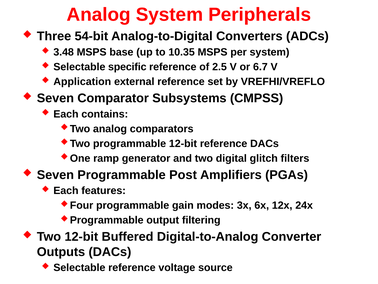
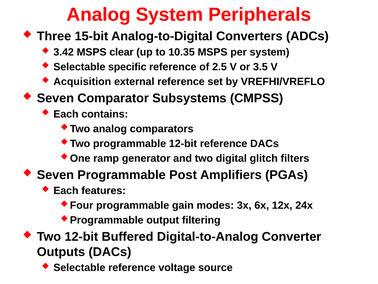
54-bit: 54-bit -> 15-bit (91, 36)
3.48: 3.48 -> 3.42 (64, 52)
base: base -> clear (121, 52)
6.7: 6.7 -> 3.5 (260, 67)
Application: Application -> Acquisition (82, 81)
